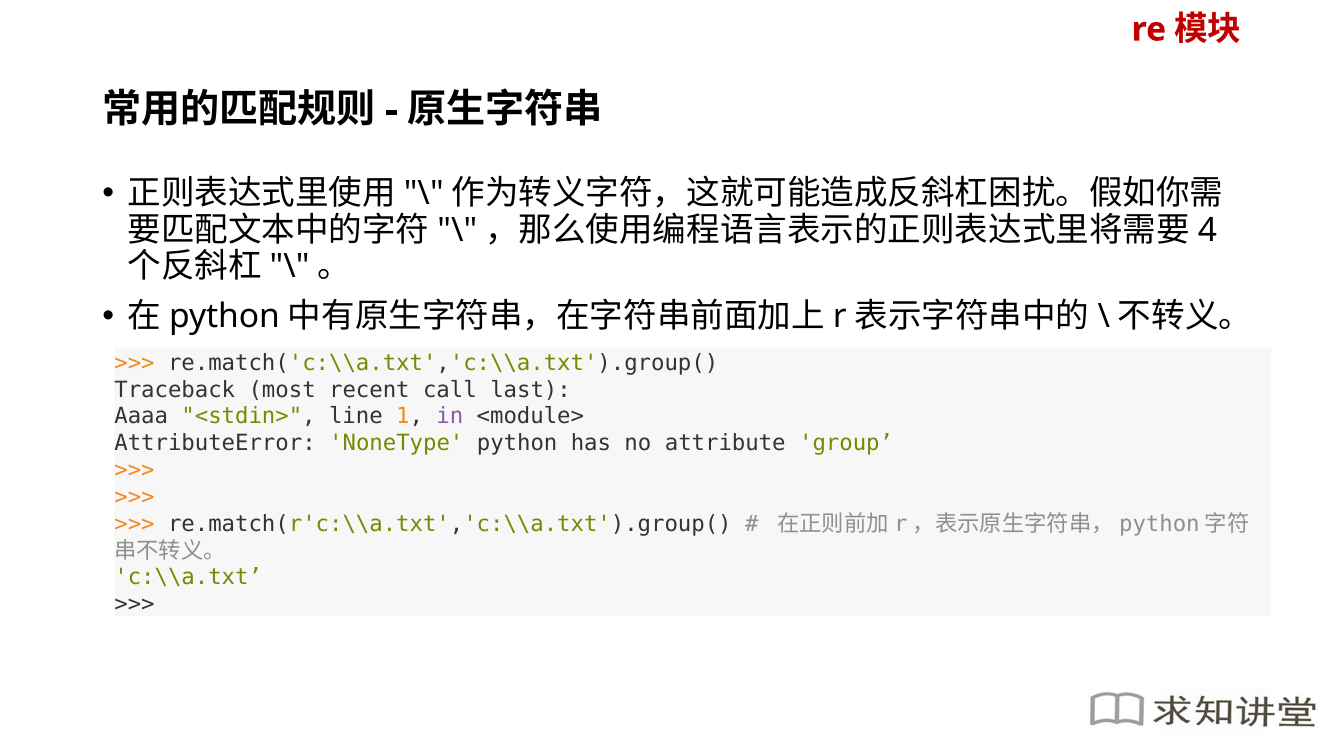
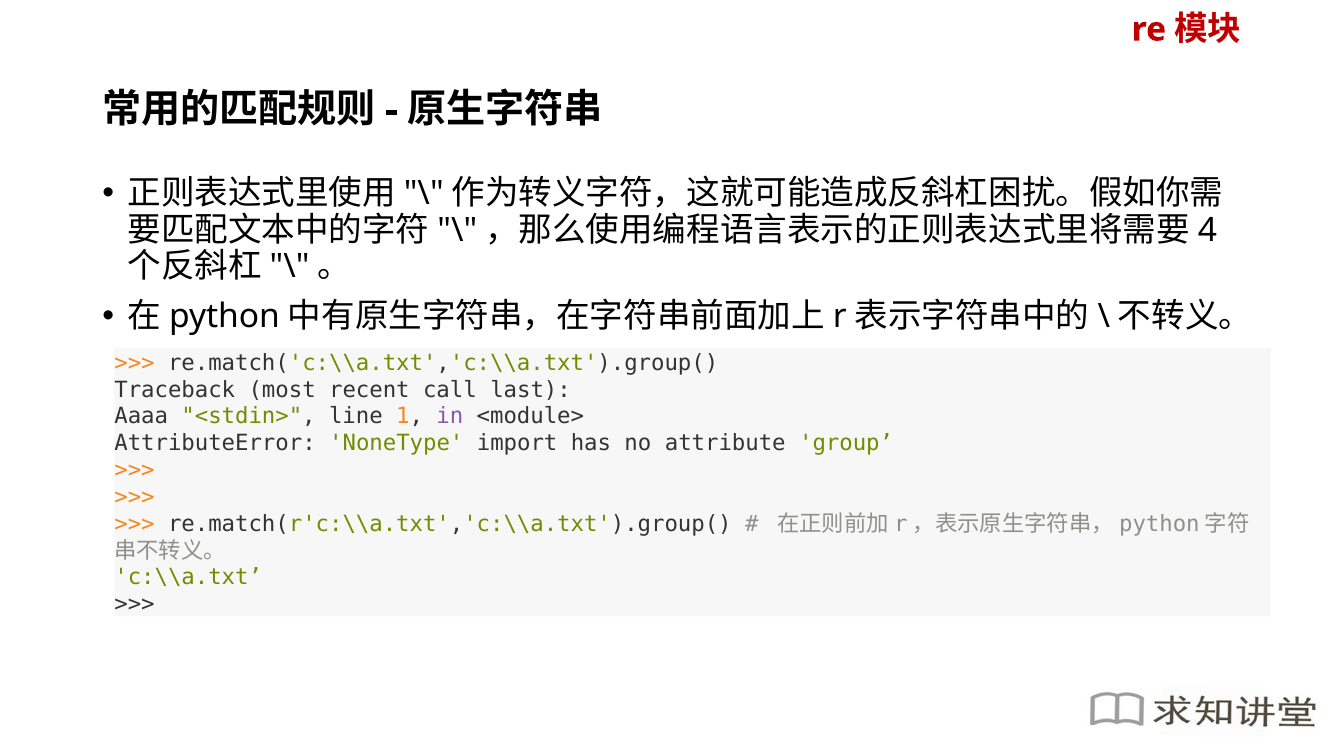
NoneType python: python -> import (517, 443)
